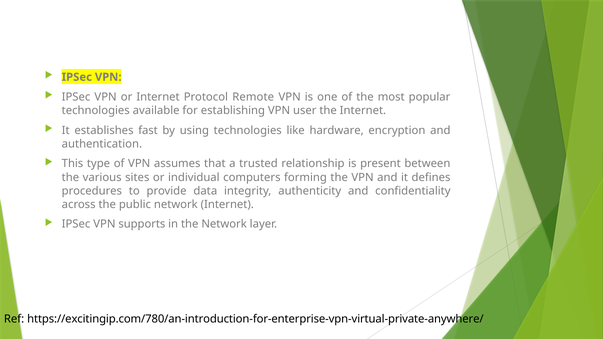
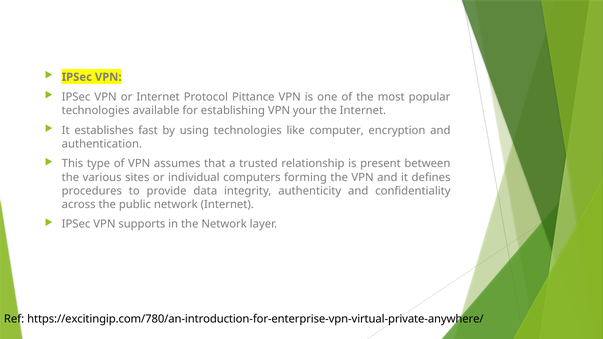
Remote: Remote -> Pittance (253, 97)
user: user -> your (305, 111)
hardware: hardware -> computer (337, 130)
